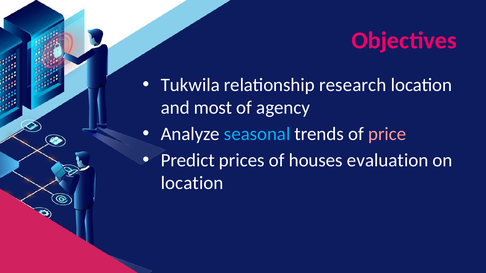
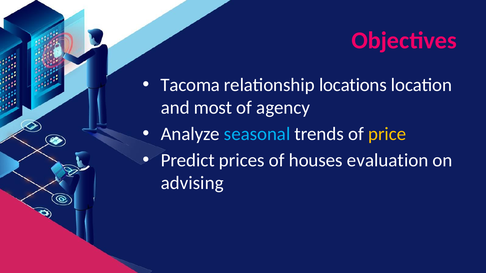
Tukwila: Tukwila -> Tacoma (190, 85)
research: research -> locations (353, 85)
price colour: pink -> yellow (387, 134)
location: location -> advising (192, 183)
